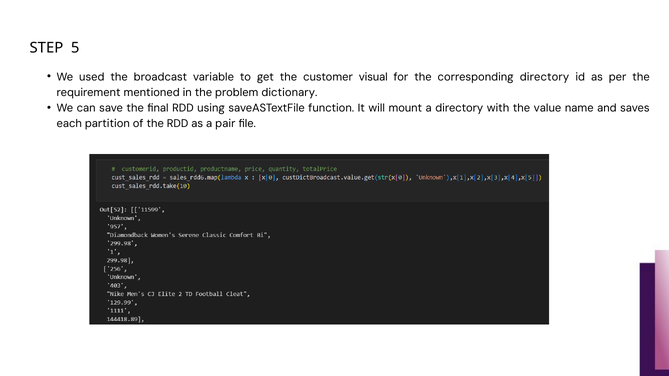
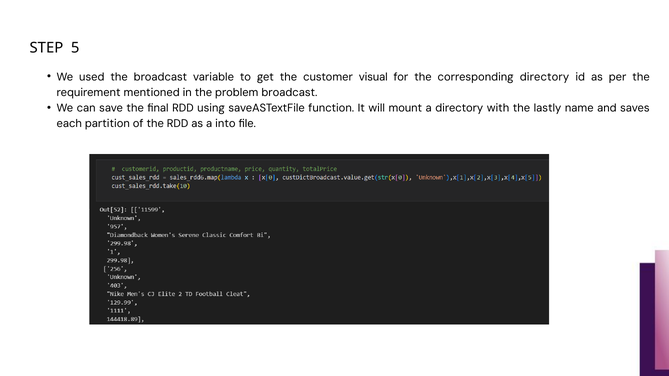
problem dictionary: dictionary -> broadcast (289, 93)
value: value -> lastly (548, 108)
pair: pair -> into (225, 124)
